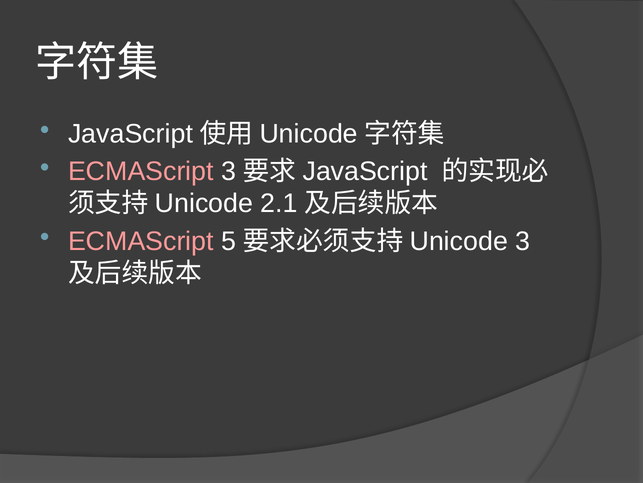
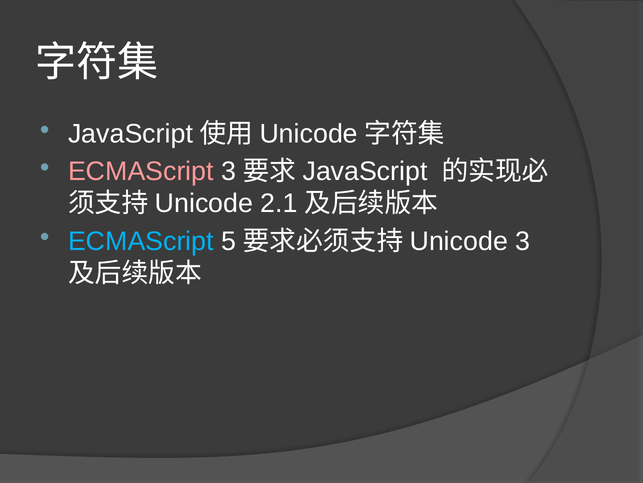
ECMAScript colour: pink -> light blue (141, 241)
